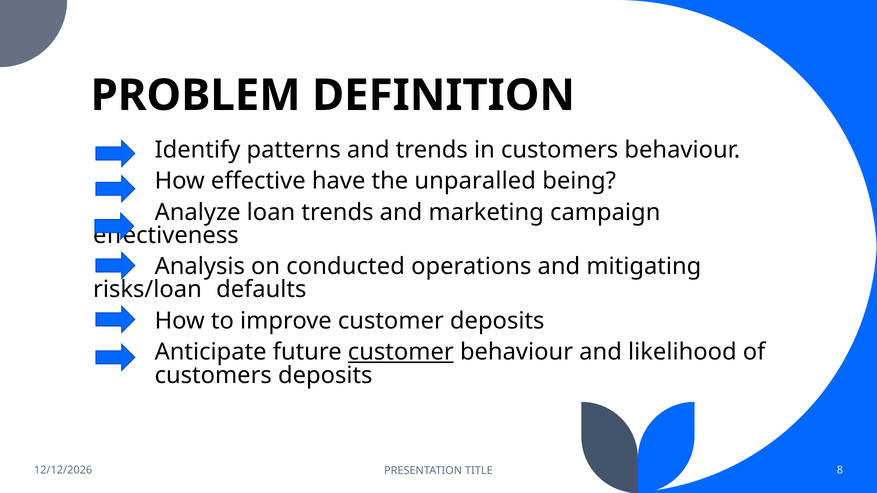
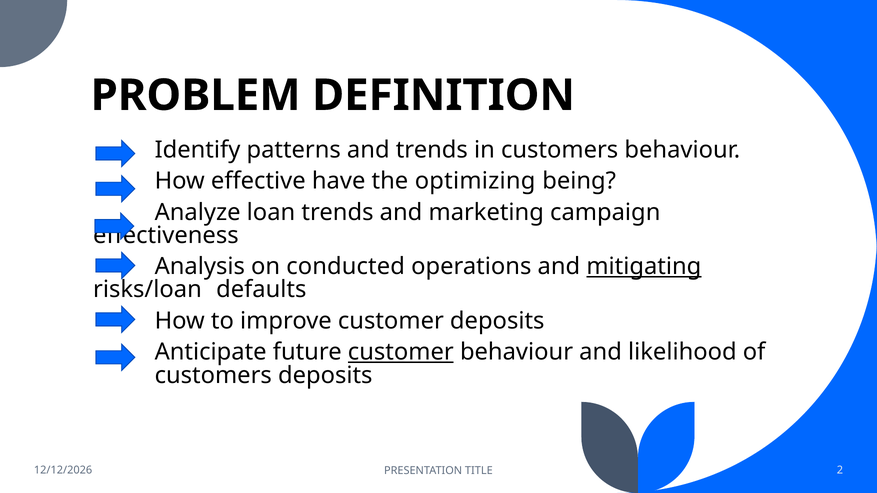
unparalled: unparalled -> optimizing (475, 181)
mitigating underline: none -> present (644, 267)
8: 8 -> 2 (840, 470)
